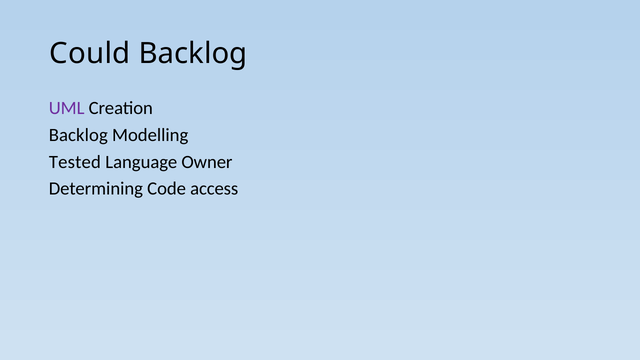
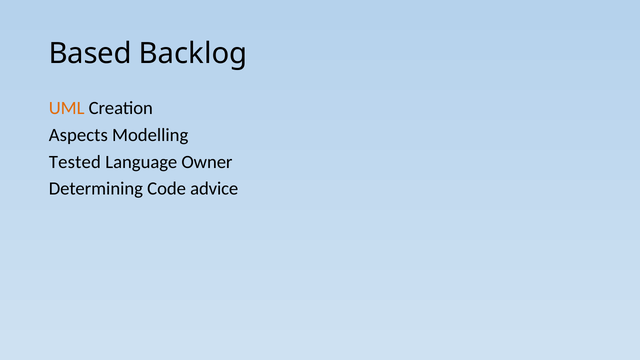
Could: Could -> Based (90, 54)
UML colour: purple -> orange (67, 108)
Backlog: Backlog -> Aspects (78, 135)
access: access -> advice (214, 189)
